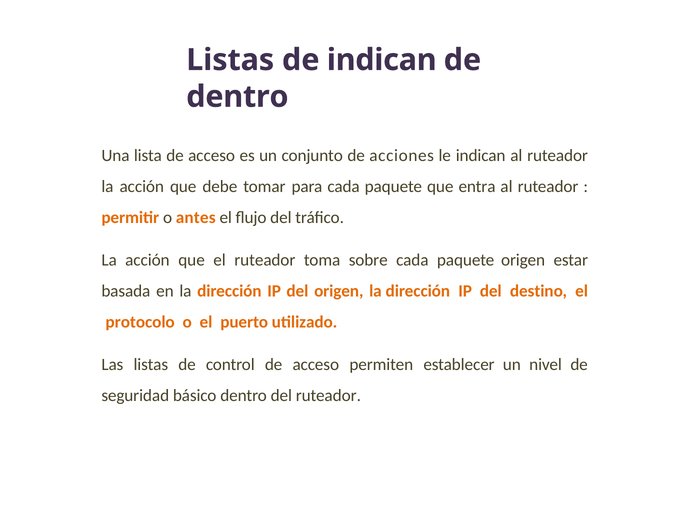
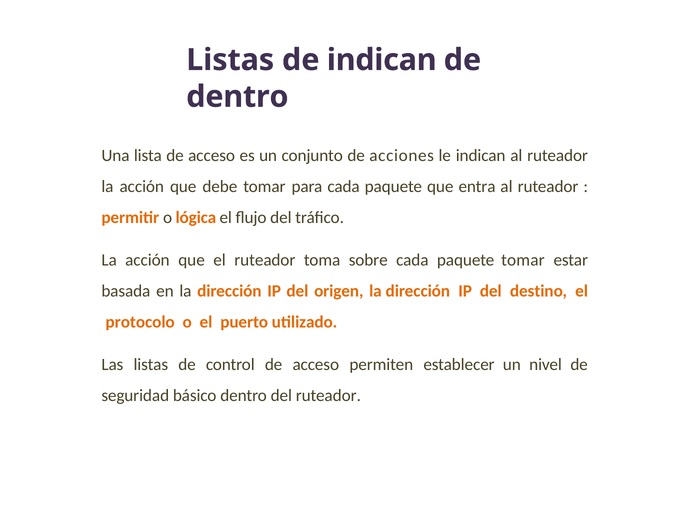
antes: antes -> lógica (196, 217)
paquete origen: origen -> tomar (523, 260)
